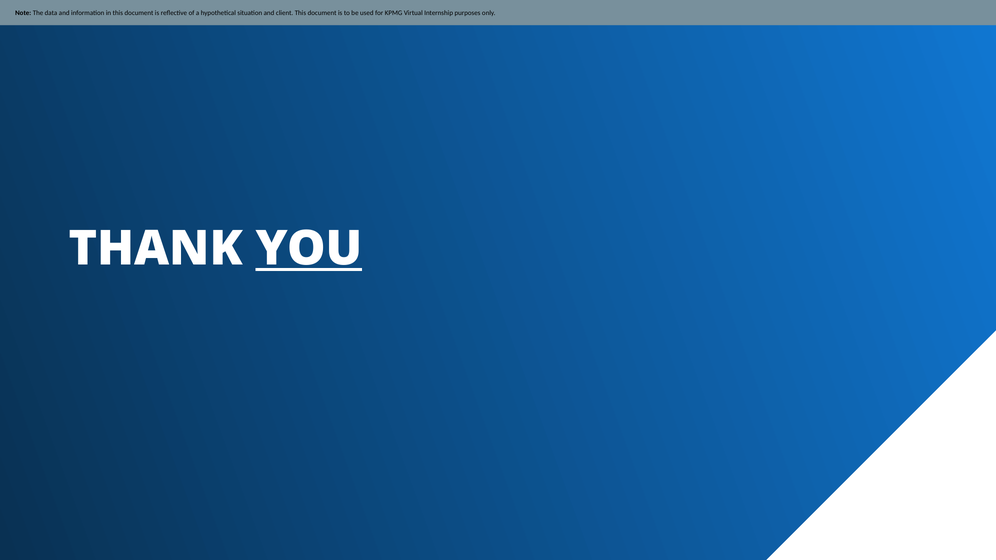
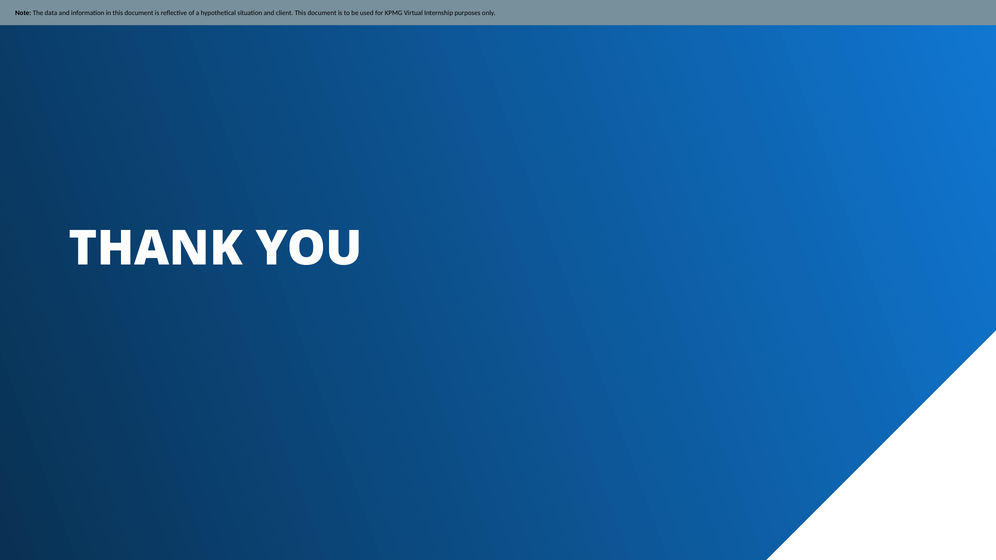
YOU underline: present -> none (309, 249)
